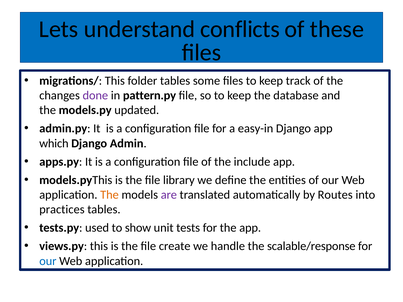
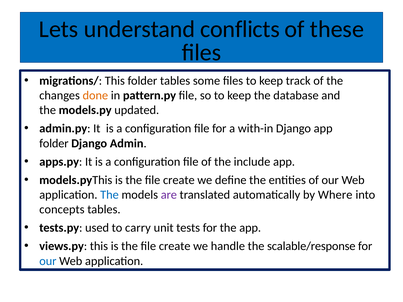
done colour: purple -> orange (95, 96)
easy-in: easy-in -> with-in (256, 129)
which: which -> folder (54, 143)
library: library -> create (179, 180)
The colour: orange -> blue (109, 195)
Routes: Routes -> Where (335, 195)
practices: practices -> concepts (62, 210)
show: show -> carry (138, 228)
